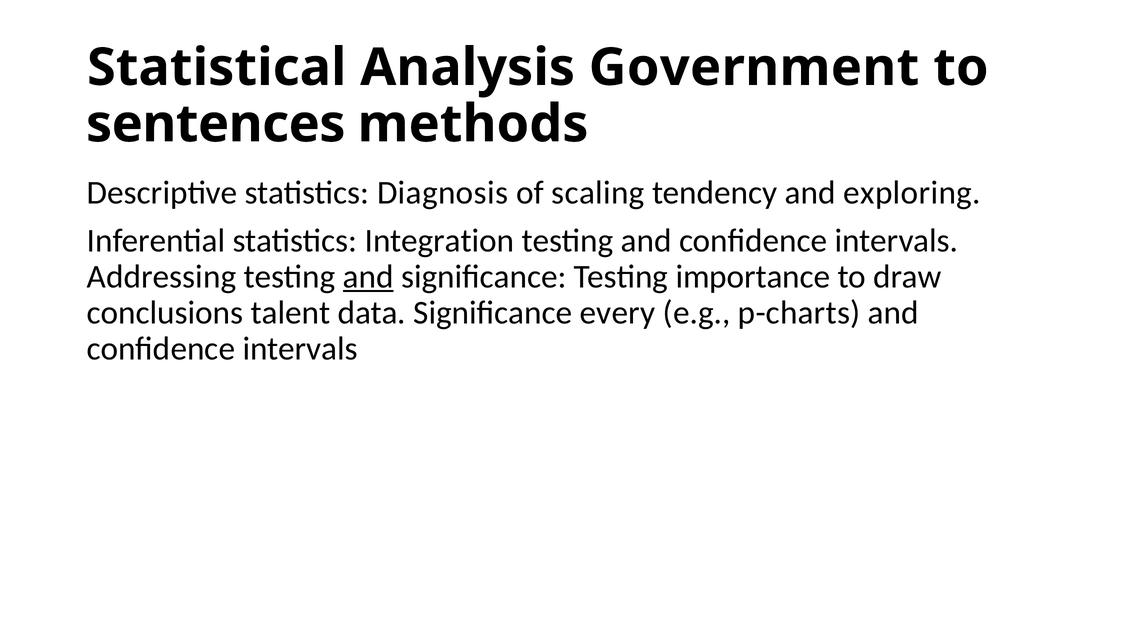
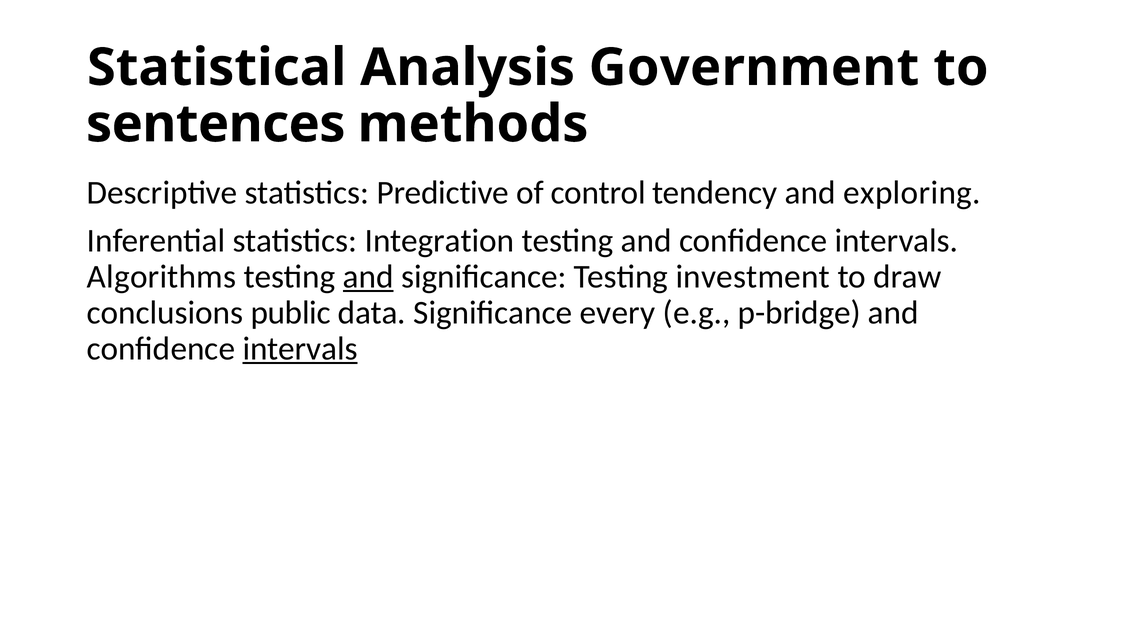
Diagnosis: Diagnosis -> Predictive (443, 193)
scaling: scaling -> control (598, 193)
Addressing: Addressing -> Algorithms (162, 277)
importance: importance -> investment (753, 277)
talent: talent -> public (291, 313)
p-charts: p-charts -> p-bridge (799, 313)
intervals underline: none -> present (300, 349)
